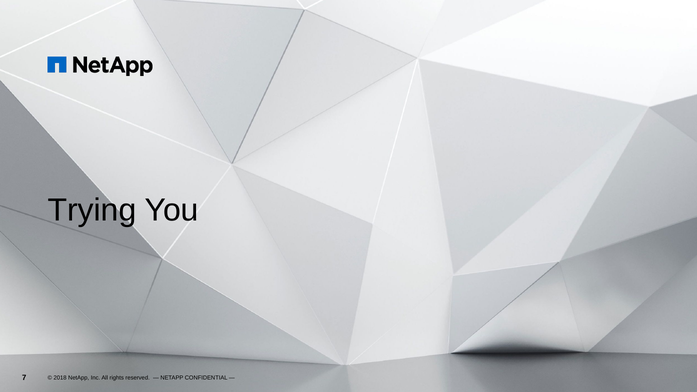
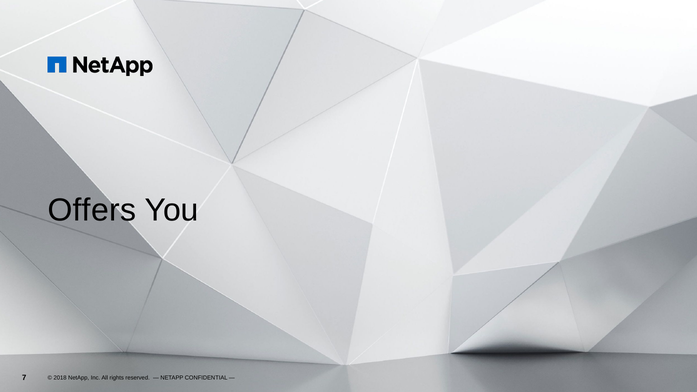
Trying: Trying -> Offers (92, 210)
